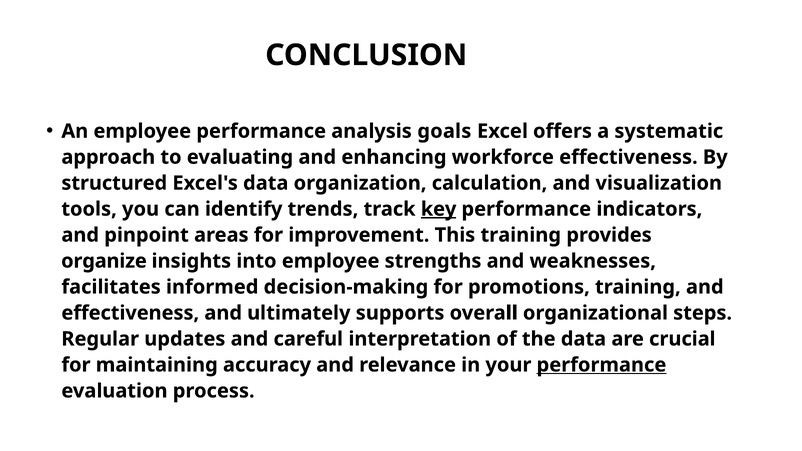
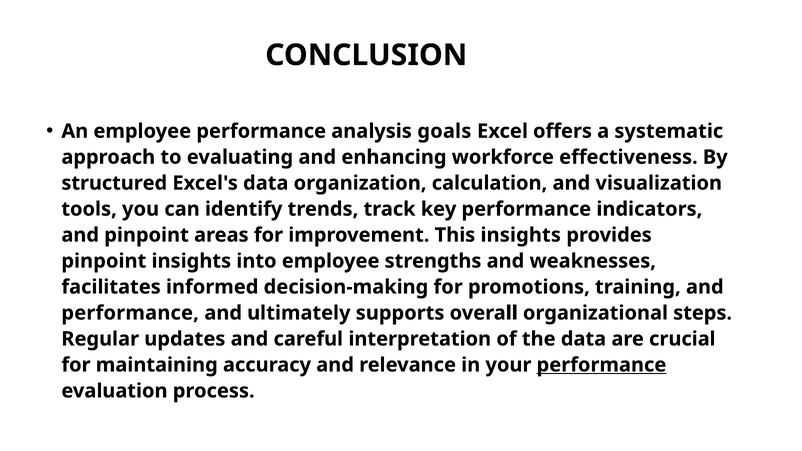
key underline: present -> none (439, 209)
This training: training -> insights (521, 235)
organize: organize -> pinpoint (104, 261)
effectiveness: effectiveness -> performance (130, 313)
